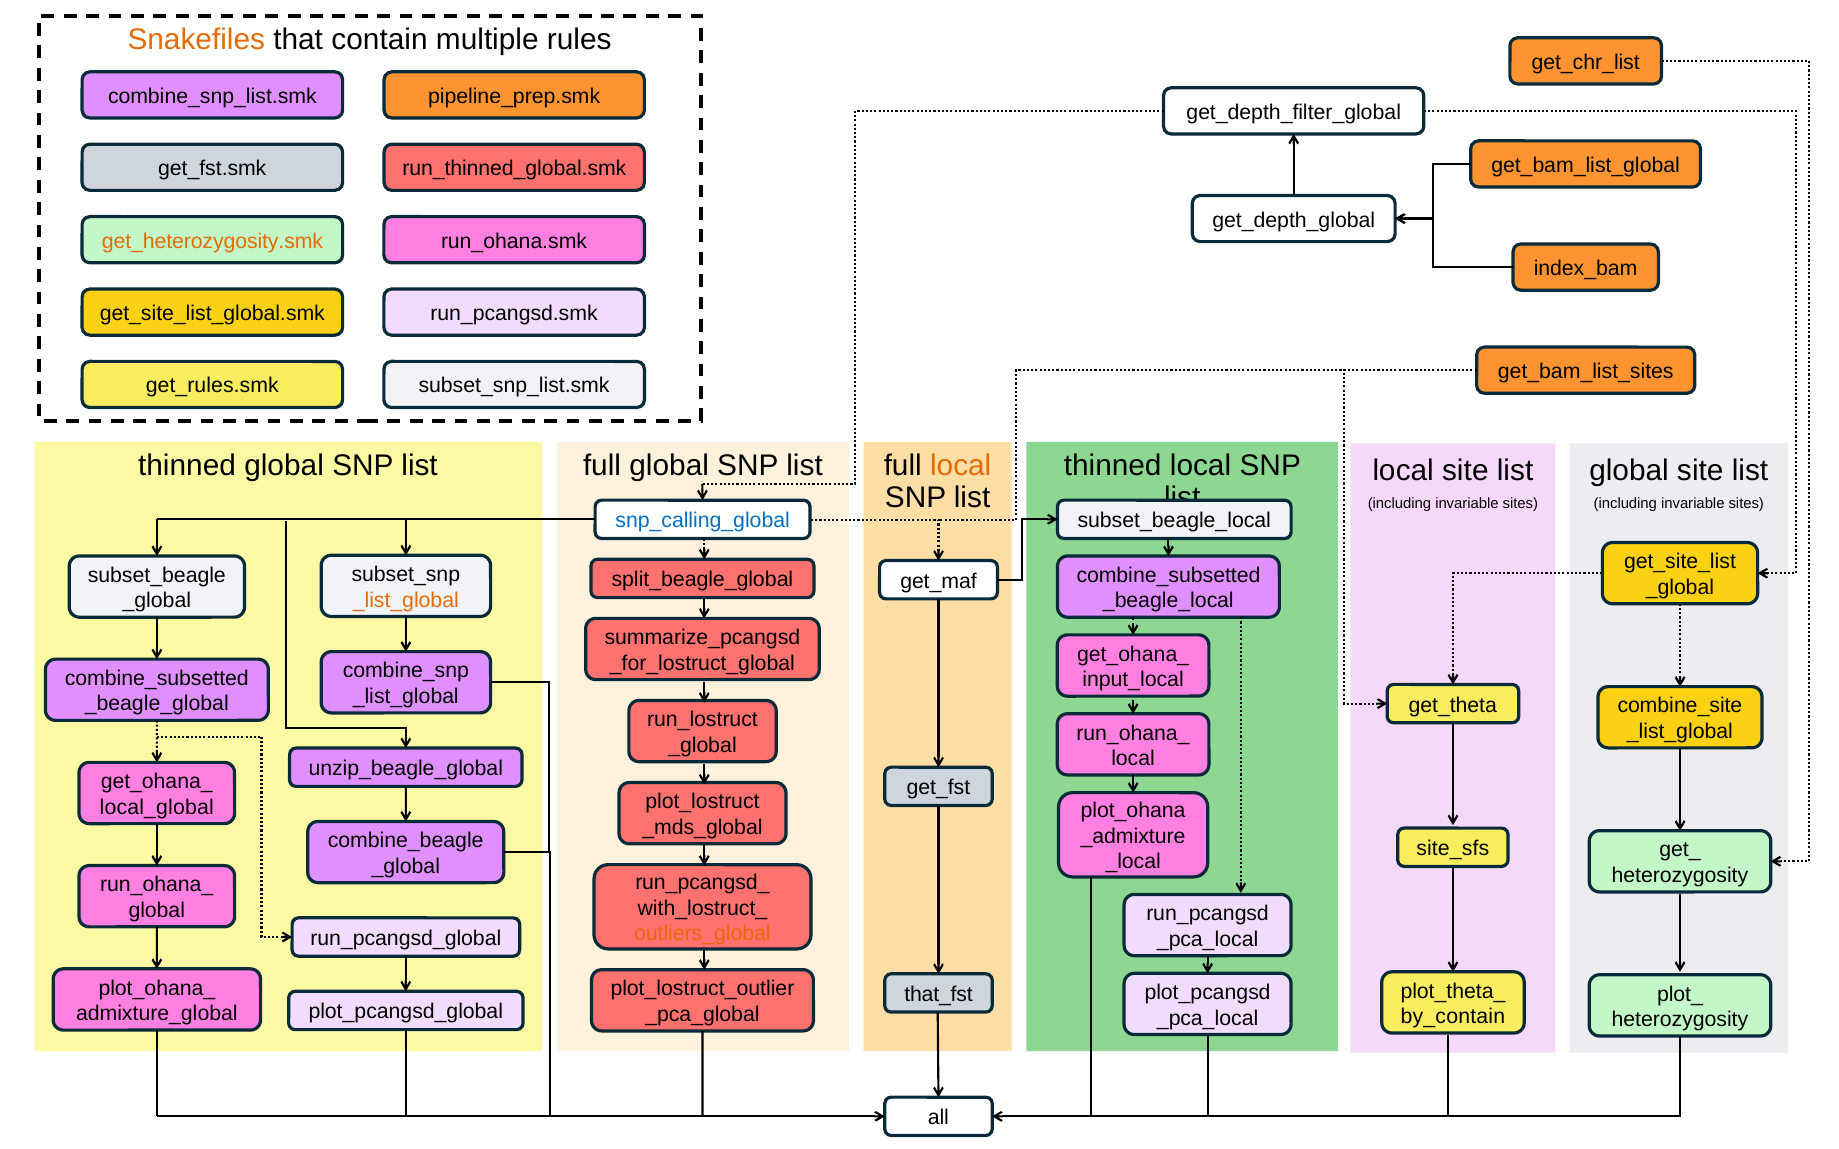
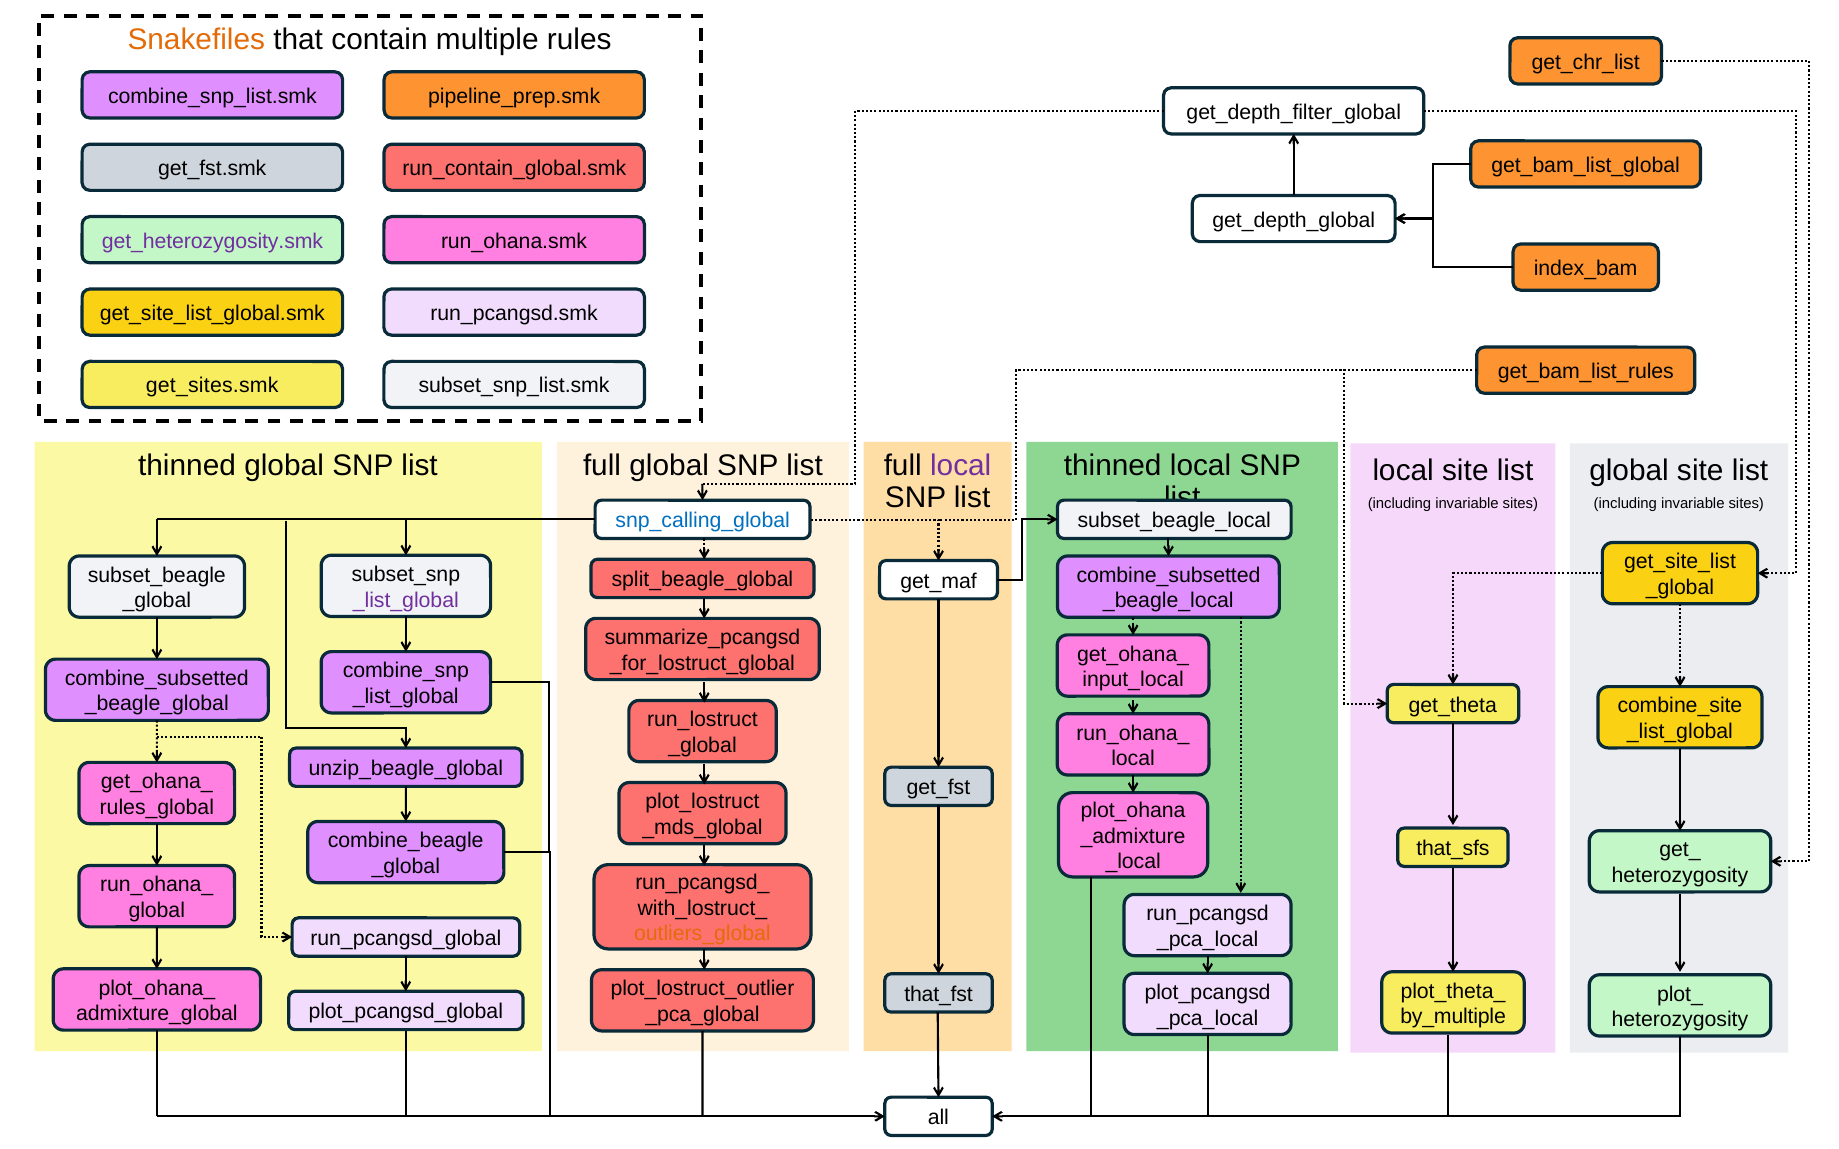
run_thinned_global.smk: run_thinned_global.smk -> run_contain_global.smk (514, 169)
get_heterozygosity.smk colour: orange -> purple (212, 241)
get_bam_list_sites: get_bam_list_sites -> get_bam_list_rules (1586, 372)
get_rules.smk: get_rules.smk -> get_sites.smk (212, 386)
local colour: orange -> purple (961, 466)
_list_global colour: orange -> purple (406, 600)
local_global: local_global -> rules_global (157, 807)
site_sfs: site_sfs -> that_sfs (1453, 849)
by_contain: by_contain -> by_multiple (1453, 1017)
